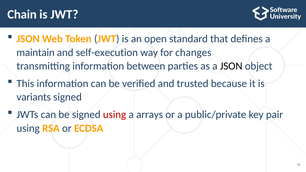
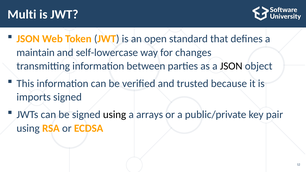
Chain: Chain -> Multi (22, 14)
self-execution: self-execution -> self-lowercase (107, 52)
variants: variants -> imports (34, 97)
using colour: red -> black (115, 115)
